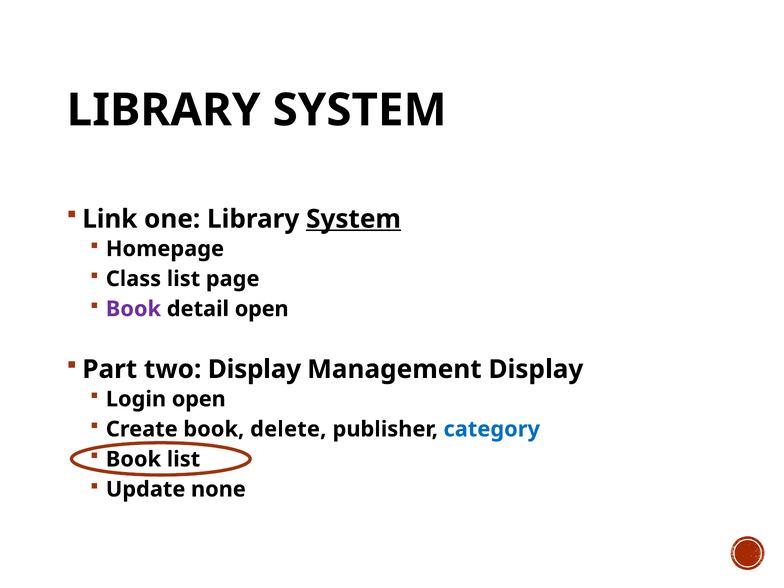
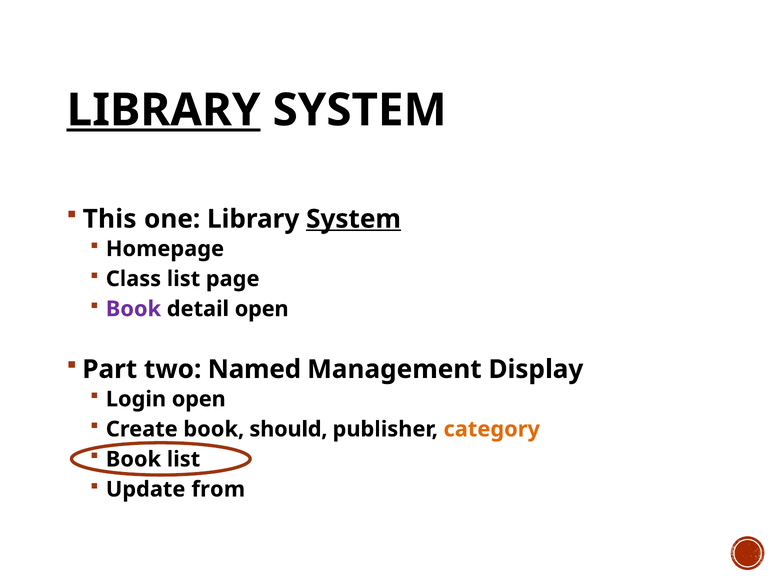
LIBRARY underline: none -> present (164, 110)
Link: Link -> This (110, 219)
two Display: Display -> Named (254, 369)
delete: delete -> should (288, 429)
category colour: blue -> orange (492, 429)
none: none -> from (218, 489)
